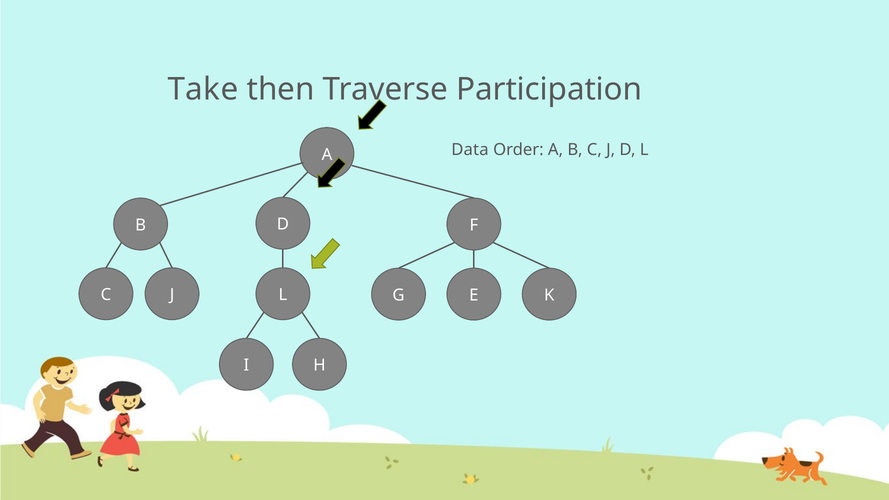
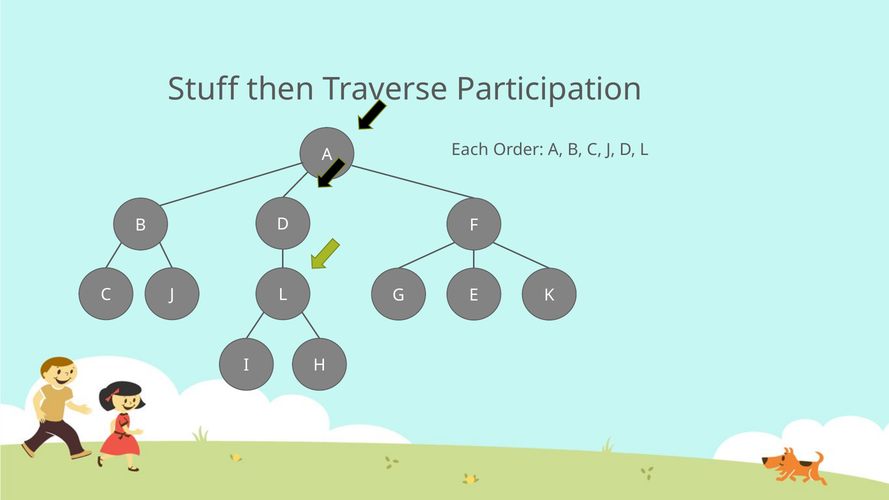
Take: Take -> Stuff (203, 89)
Data: Data -> Each (470, 150)
